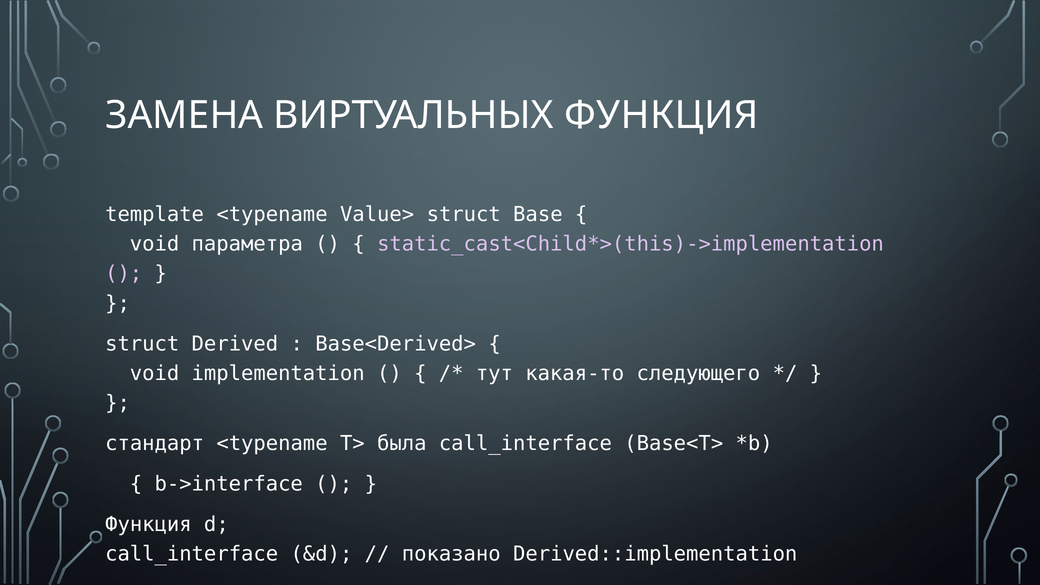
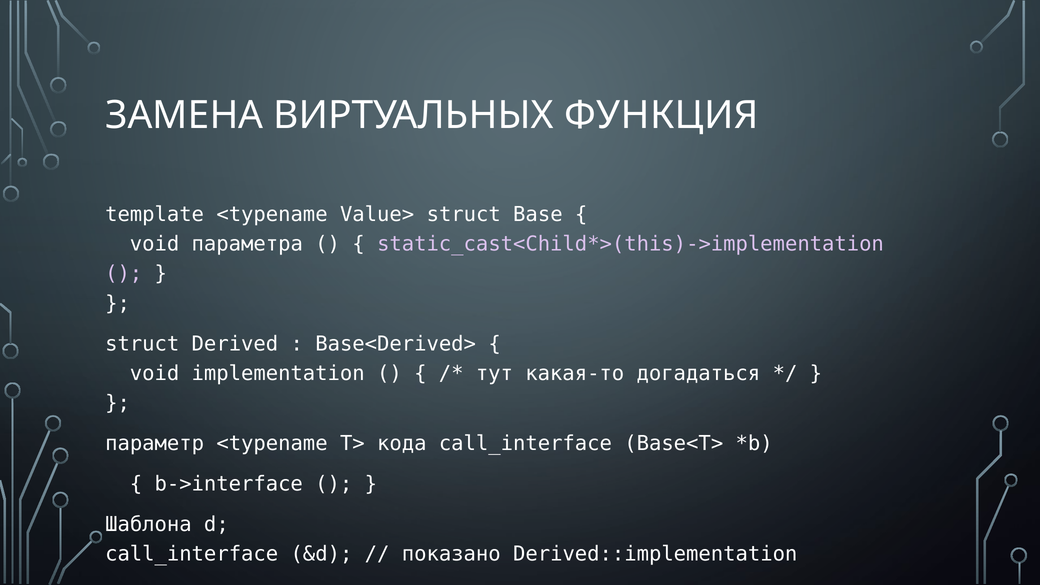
следующего: следующего -> догадаться (698, 373)
стандарт: стандарт -> параметр (155, 443)
была: была -> кода (402, 443)
Функция: Функция -> Шаблона (148, 524)
